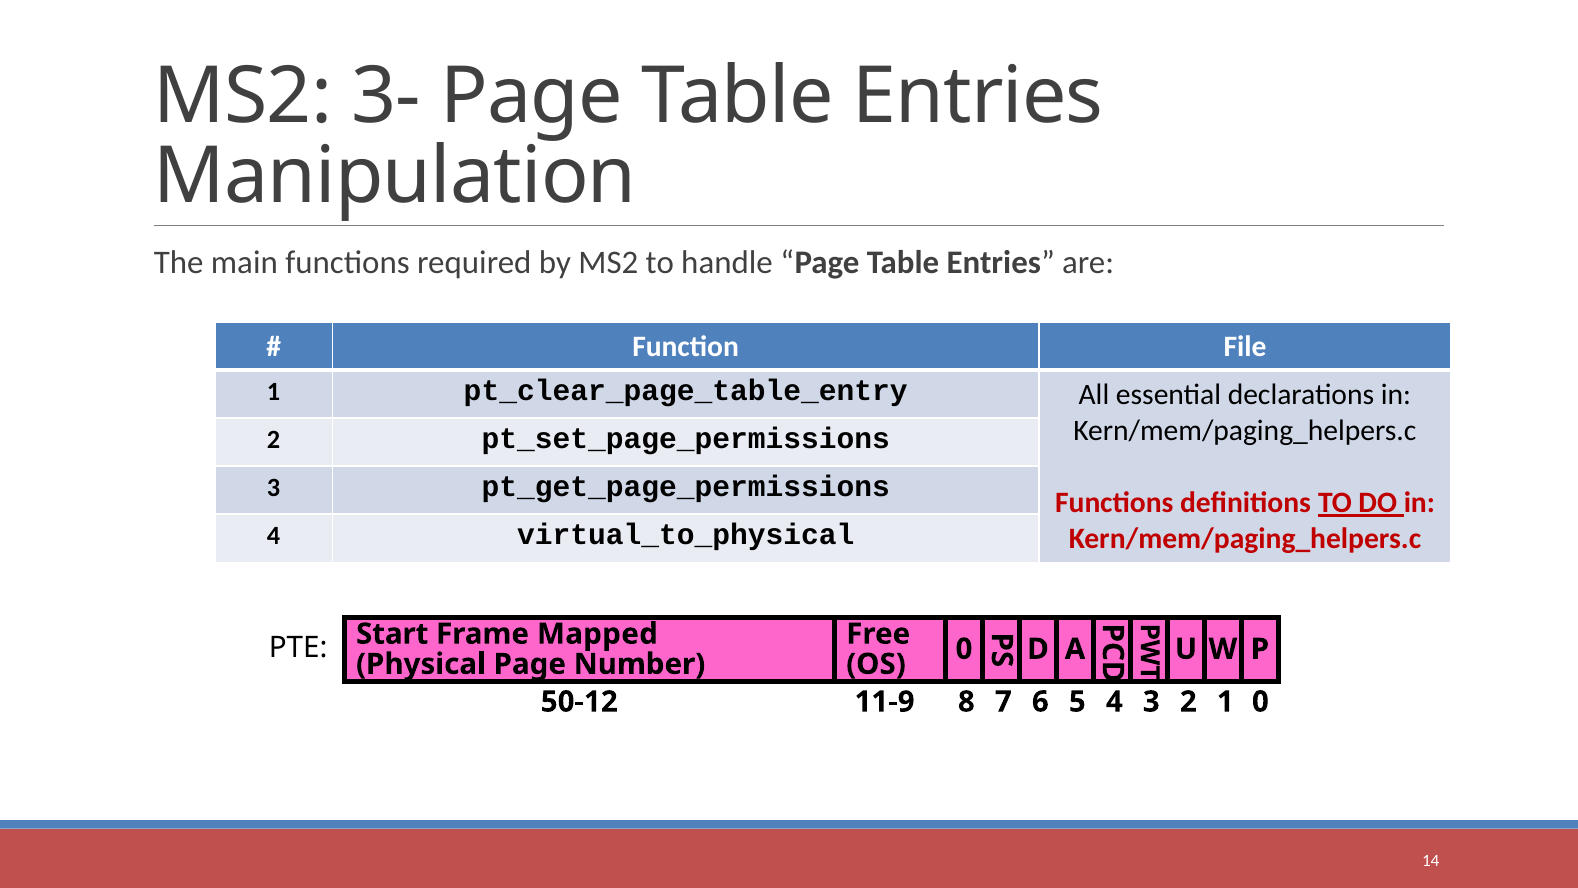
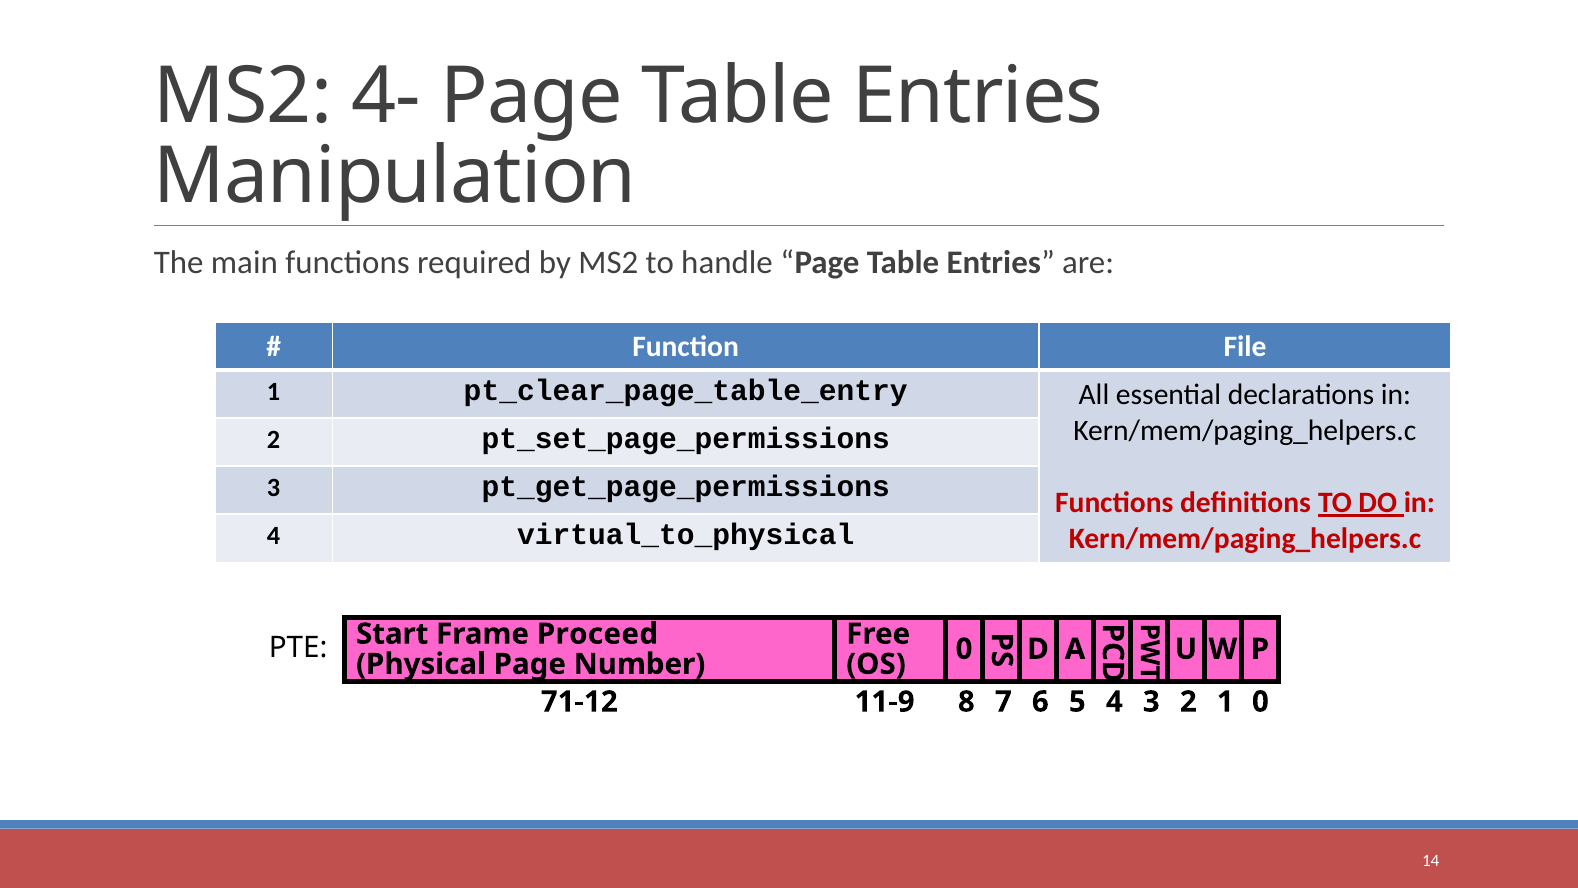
3-: 3- -> 4- (386, 96)
Mapped: Mapped -> Proceed (597, 634)
50-12: 50-12 -> 71-12 (579, 701)
